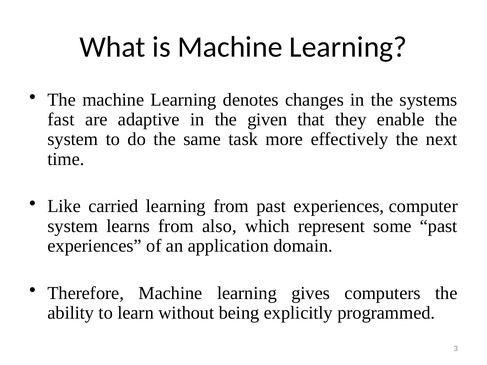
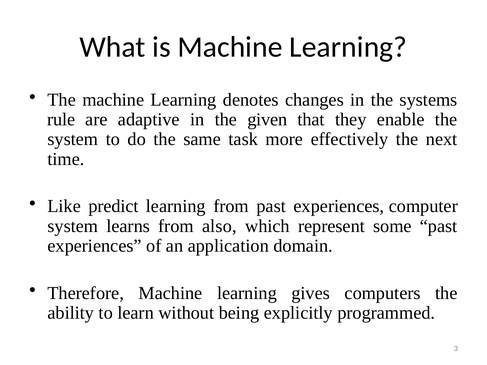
fast: fast -> rule (61, 120)
carried: carried -> predict (113, 206)
